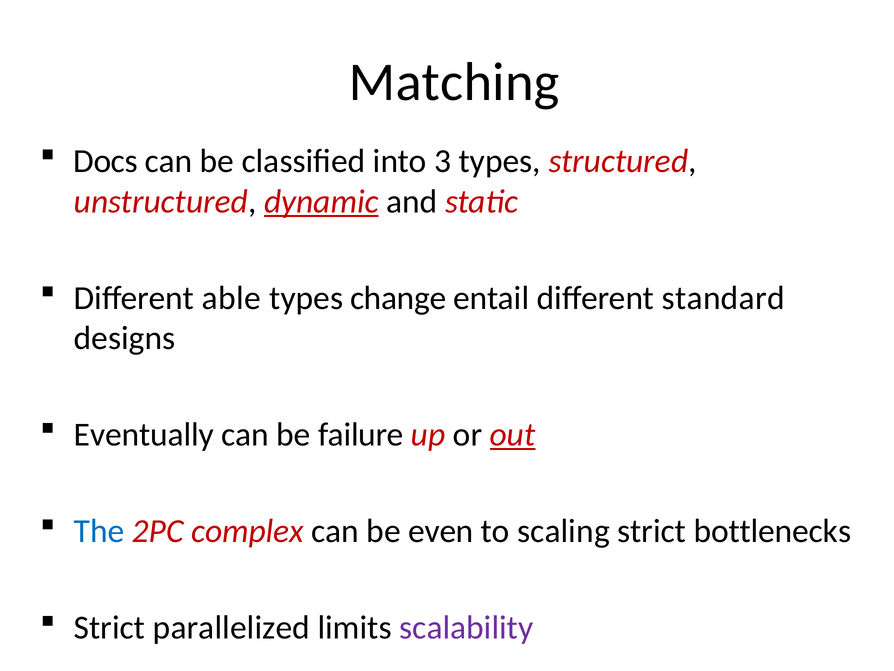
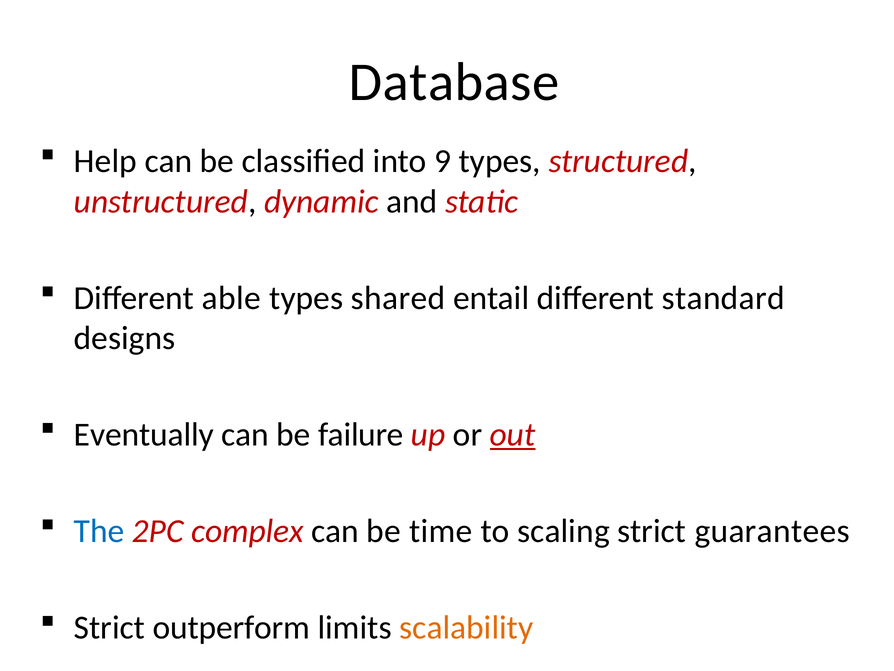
Matching: Matching -> Database (454, 82)
Docs: Docs -> Help (105, 161)
3: 3 -> 9 (443, 161)
dynamic underline: present -> none (321, 201)
change: change -> shared (398, 298)
even: even -> time (441, 531)
bottlenecks: bottlenecks -> guarantees (772, 531)
parallelized: parallelized -> outperform (232, 627)
scalability colour: purple -> orange (466, 627)
